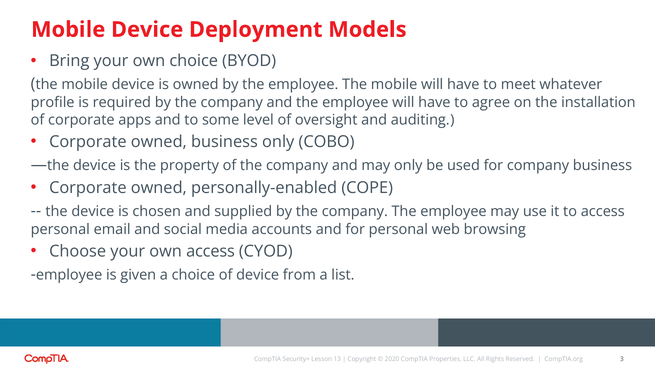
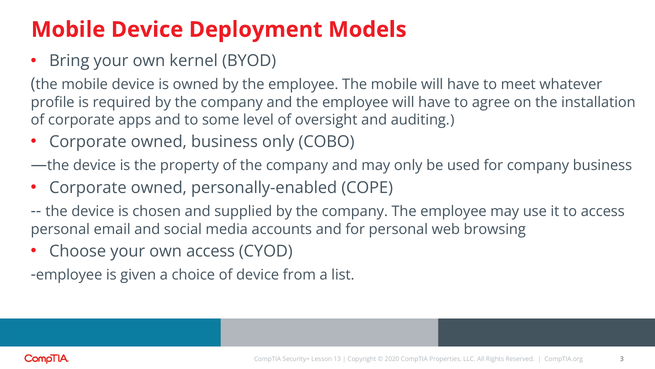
own choice: choice -> kernel (194, 61)
